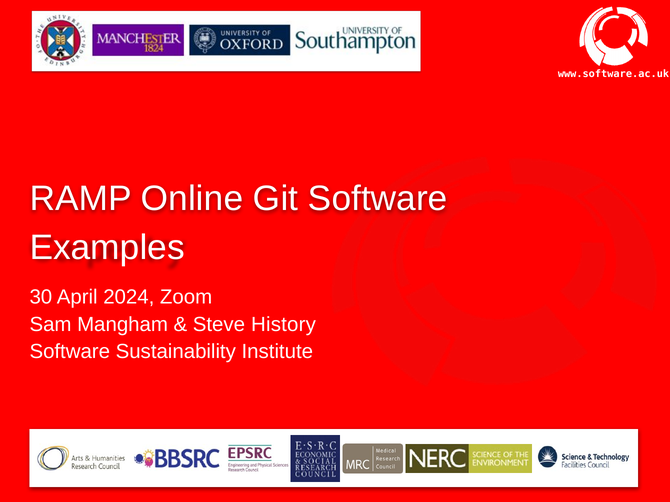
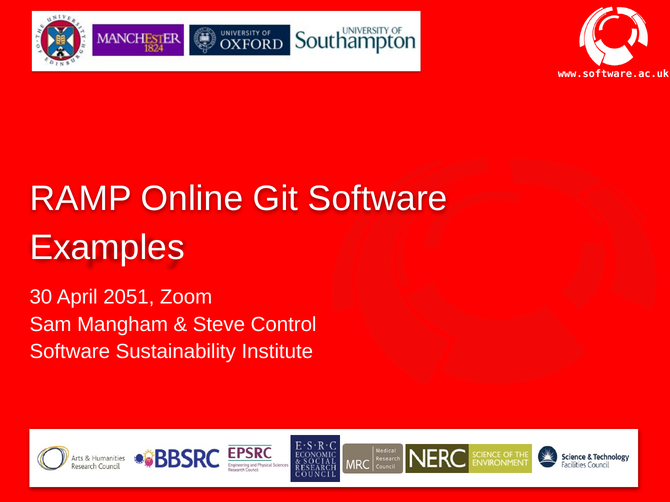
2024: 2024 -> 2051 (129, 297)
History: History -> Control (284, 325)
